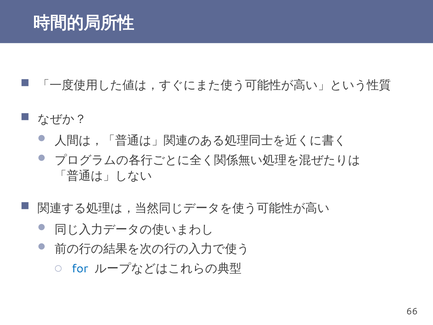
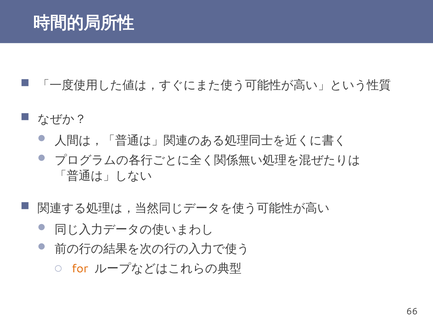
for colour: blue -> orange (80, 268)
